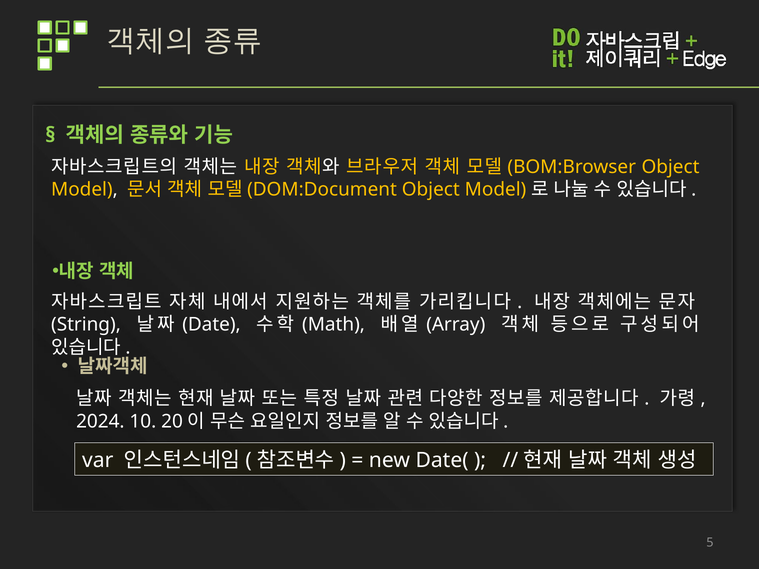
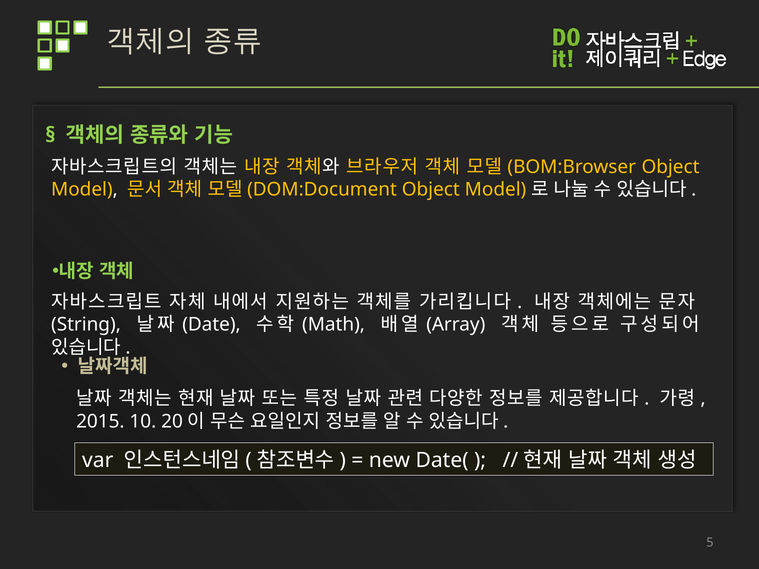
2024: 2024 -> 2015 (100, 422)
